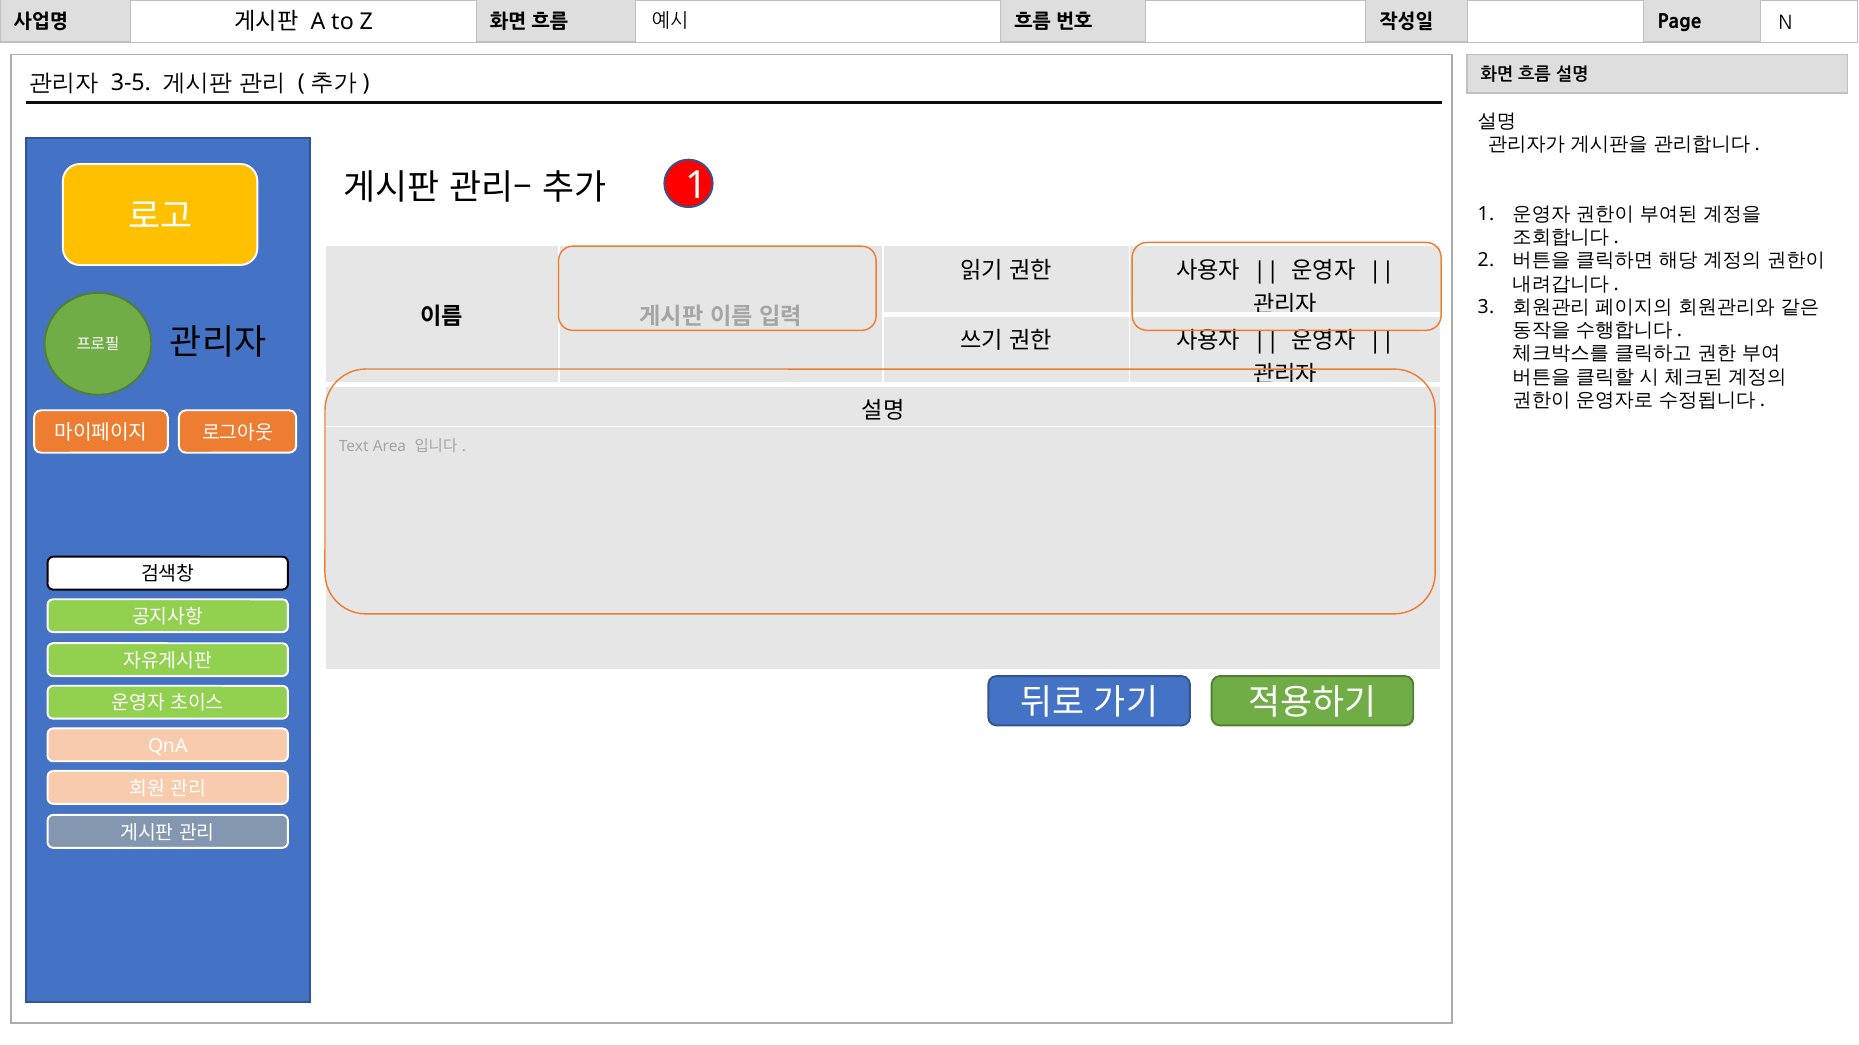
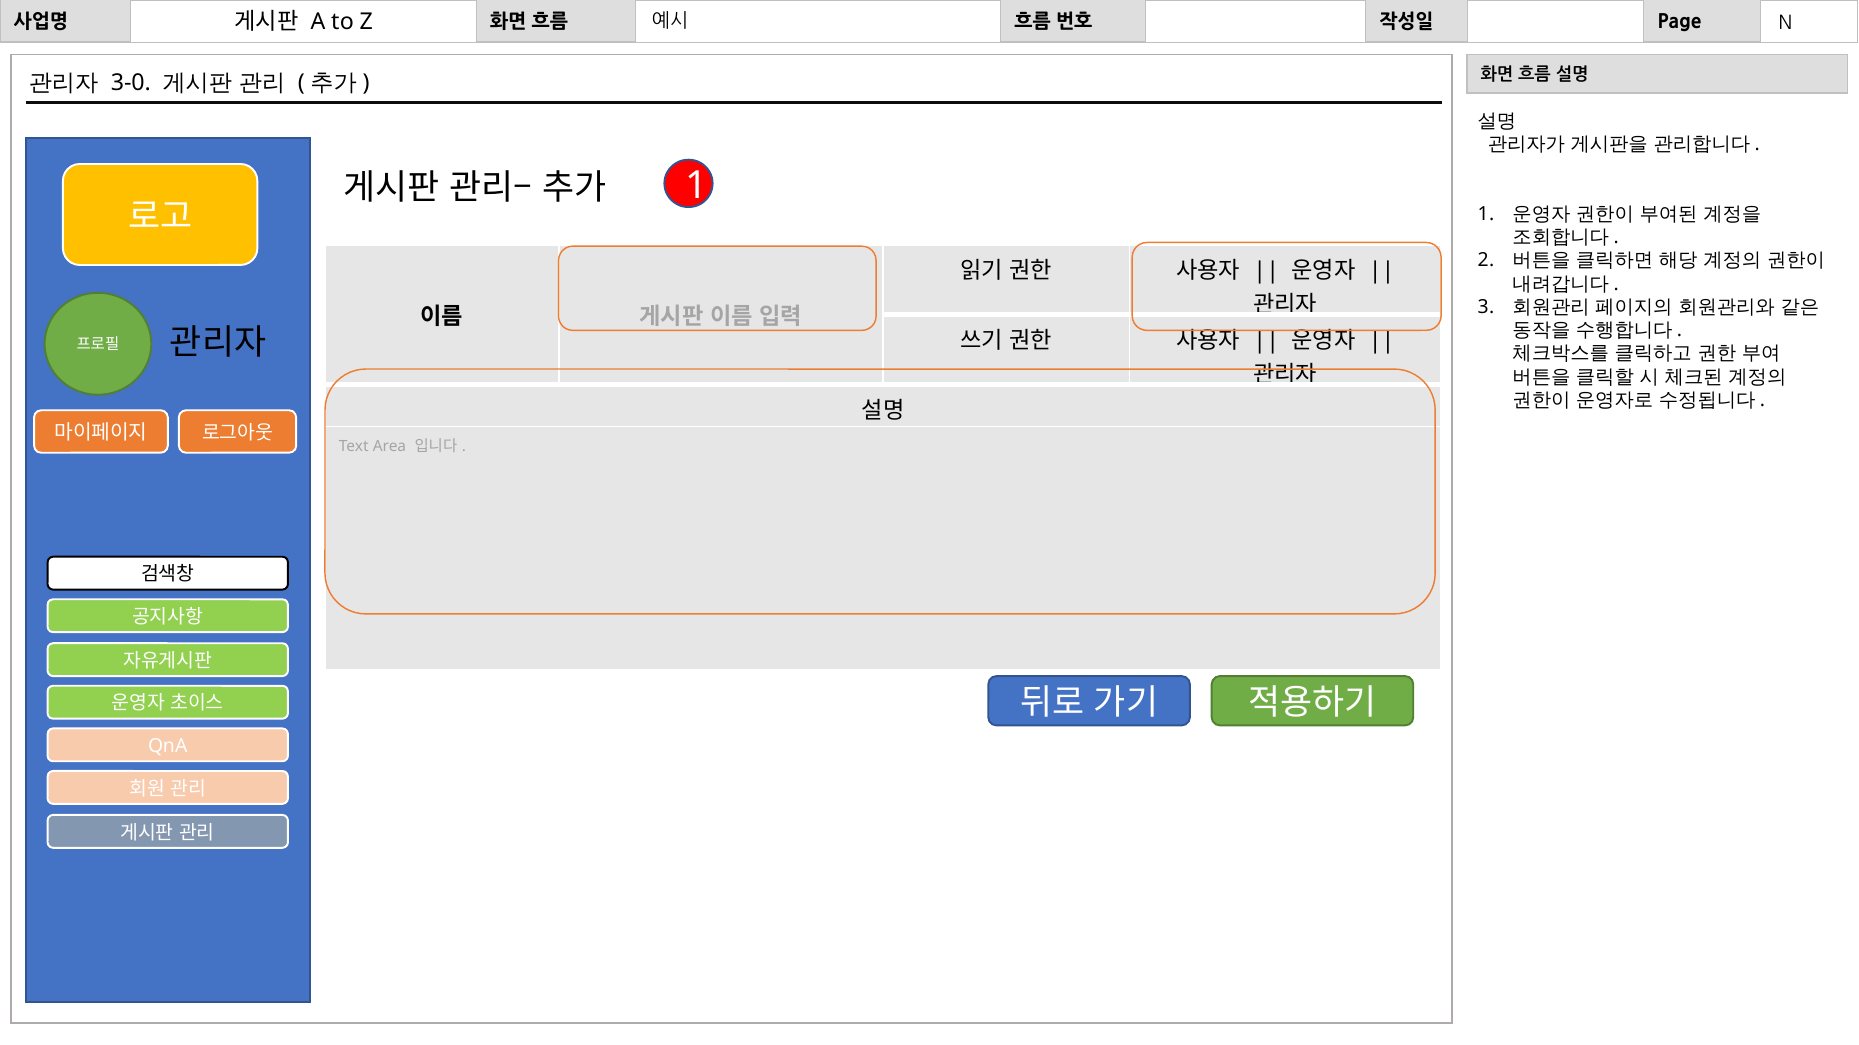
3-5: 3-5 -> 3-0 (131, 83)
